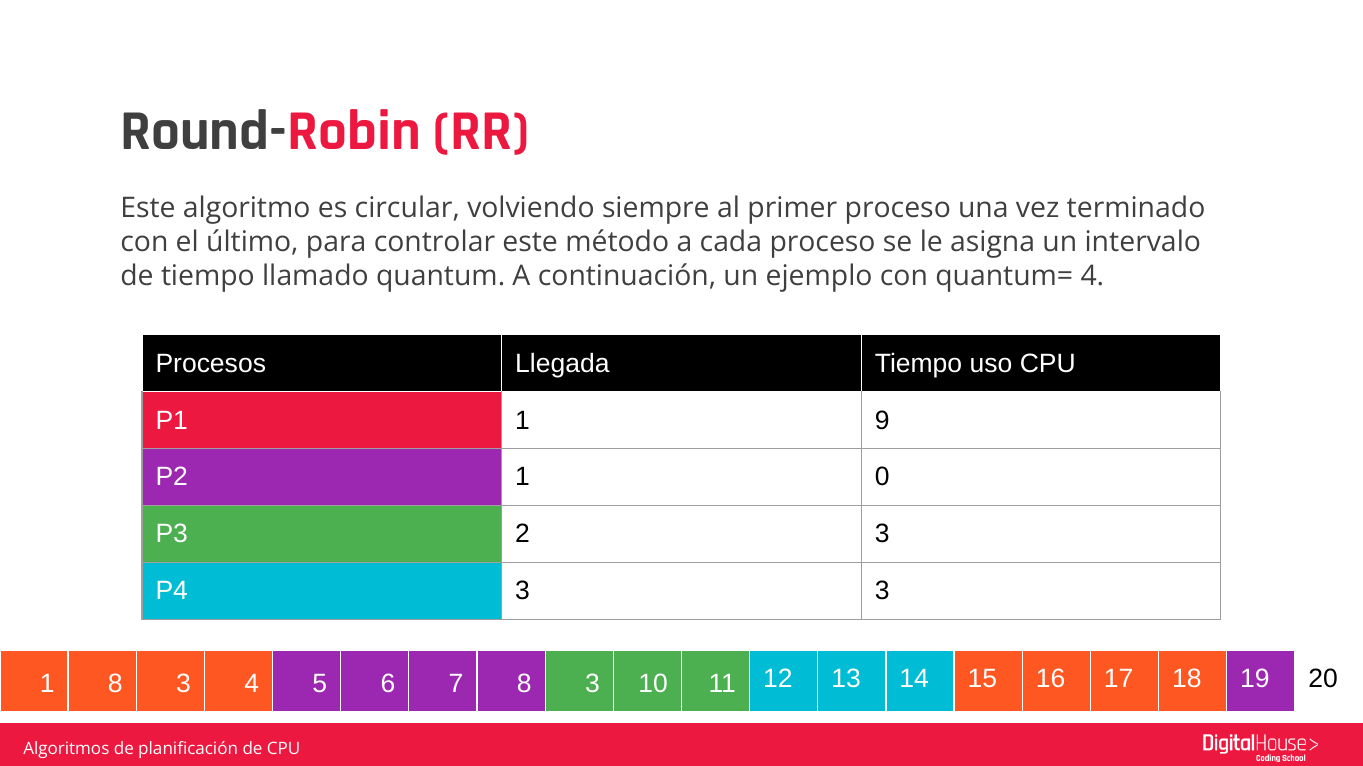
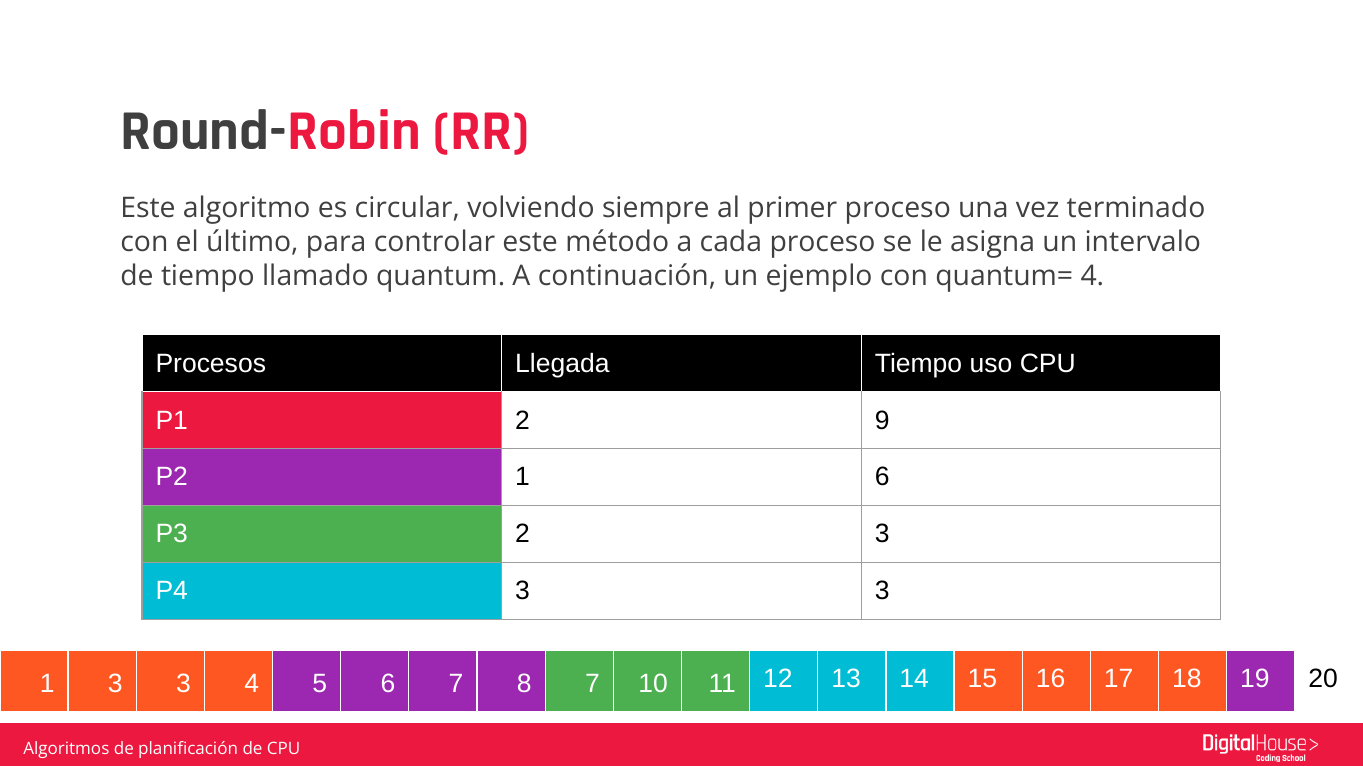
P1 1: 1 -> 2 (523, 421)
1 0: 0 -> 6 (882, 478)
1 8: 8 -> 3 (115, 684)
7 8 3: 3 -> 7 (592, 684)
